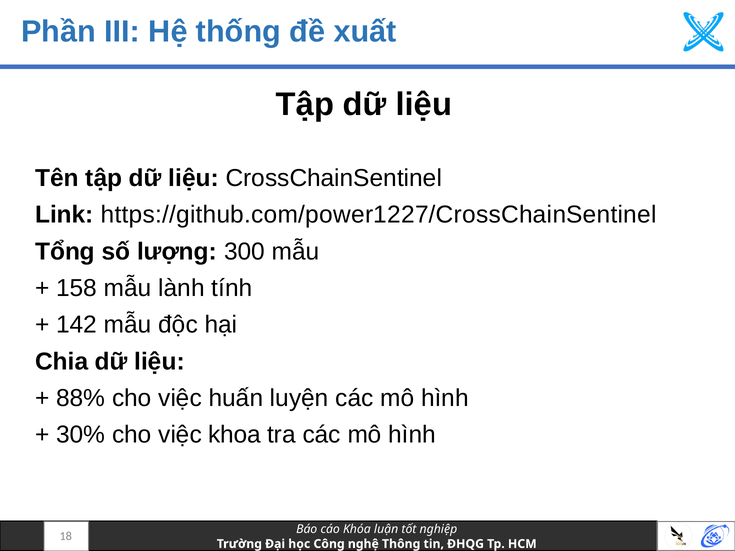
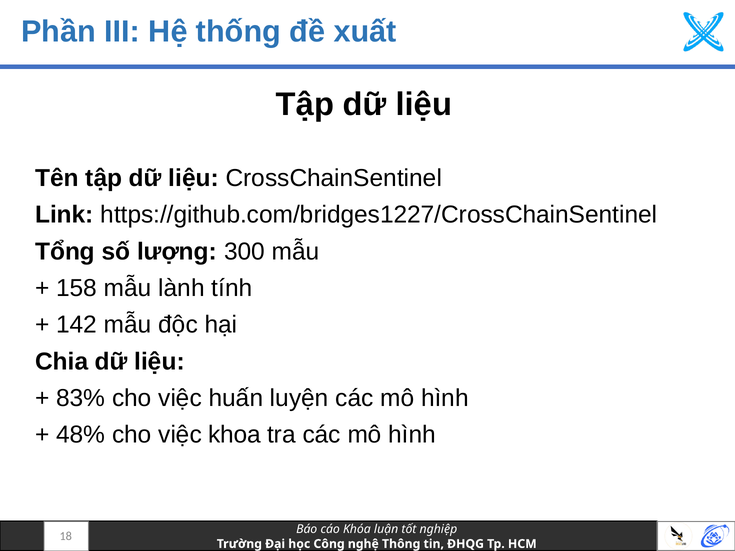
https://github.com/power1227/CrossChainSentinel: https://github.com/power1227/CrossChainSentinel -> https://github.com/bridges1227/CrossChainSentinel (379, 215)
88%: 88% -> 83% (81, 398)
30%: 30% -> 48% (81, 435)
